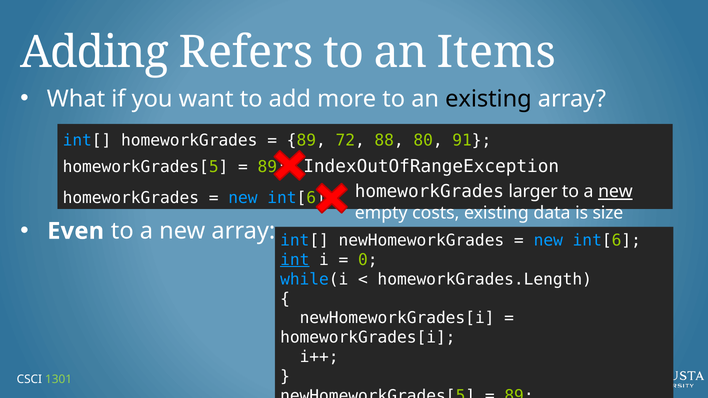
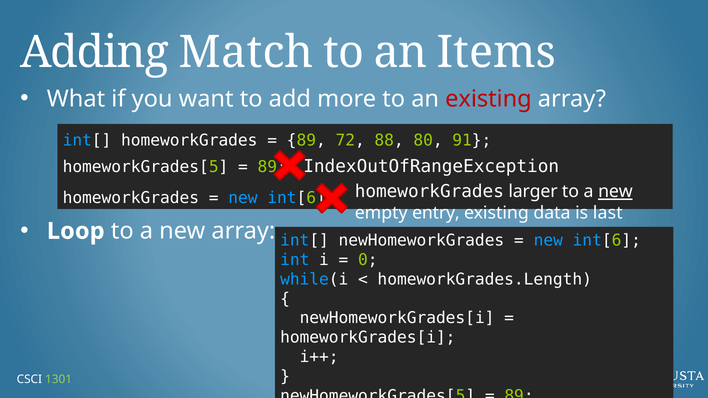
Refers: Refers -> Match (246, 52)
existing colour: black -> red (488, 99)
costs: costs -> entry (436, 213)
size: size -> last (608, 213)
Even: Even -> Loop (76, 231)
int underline: present -> none (295, 260)
